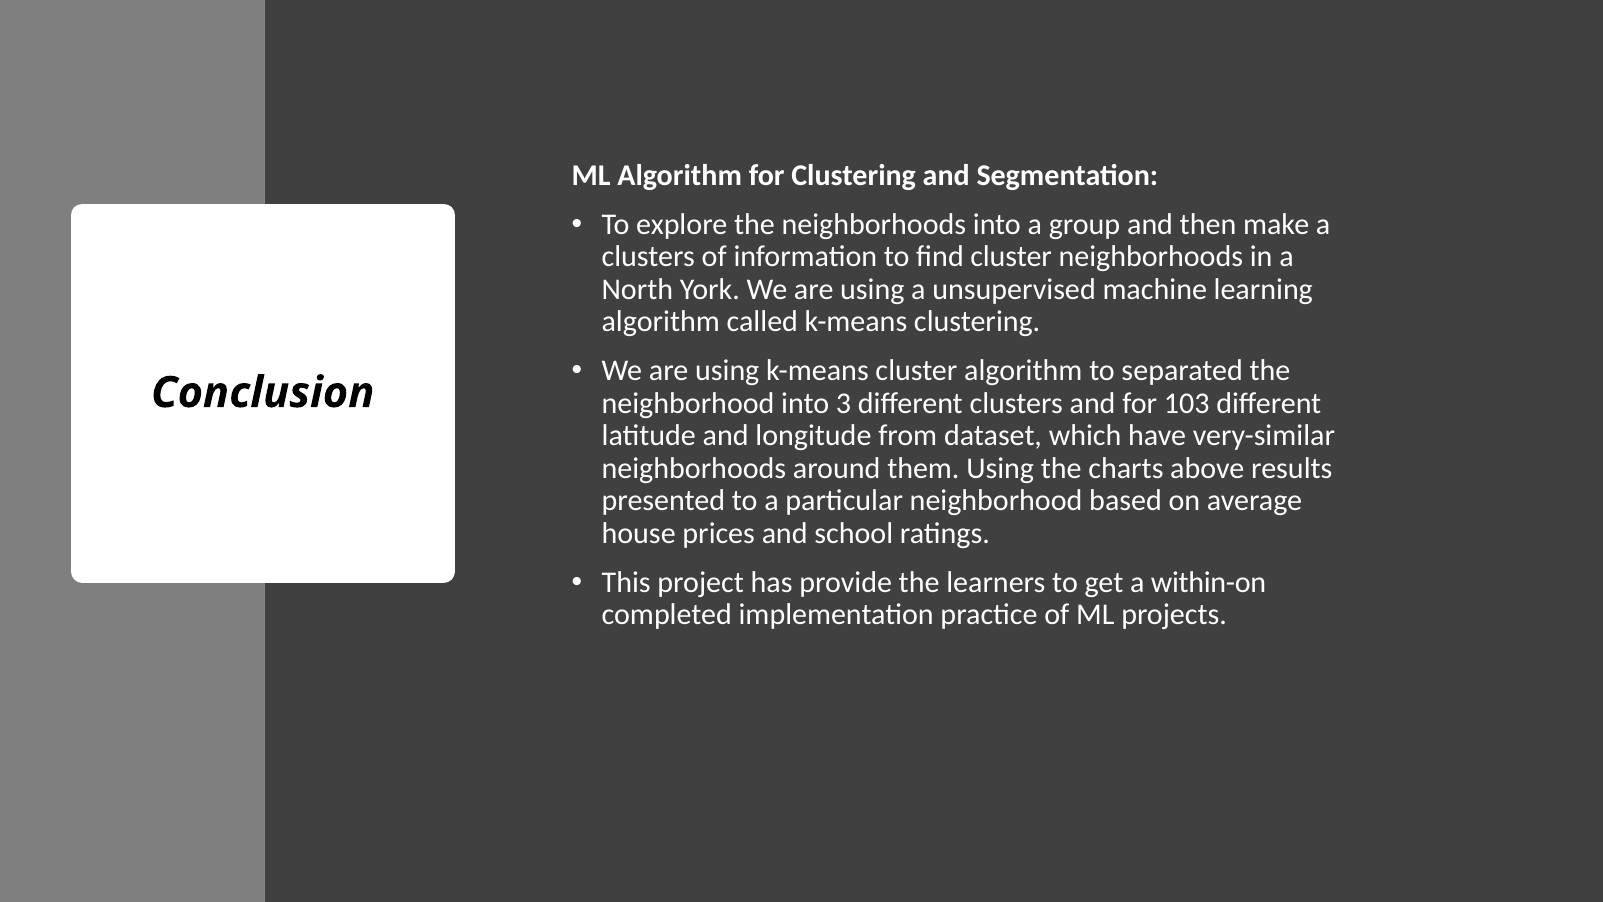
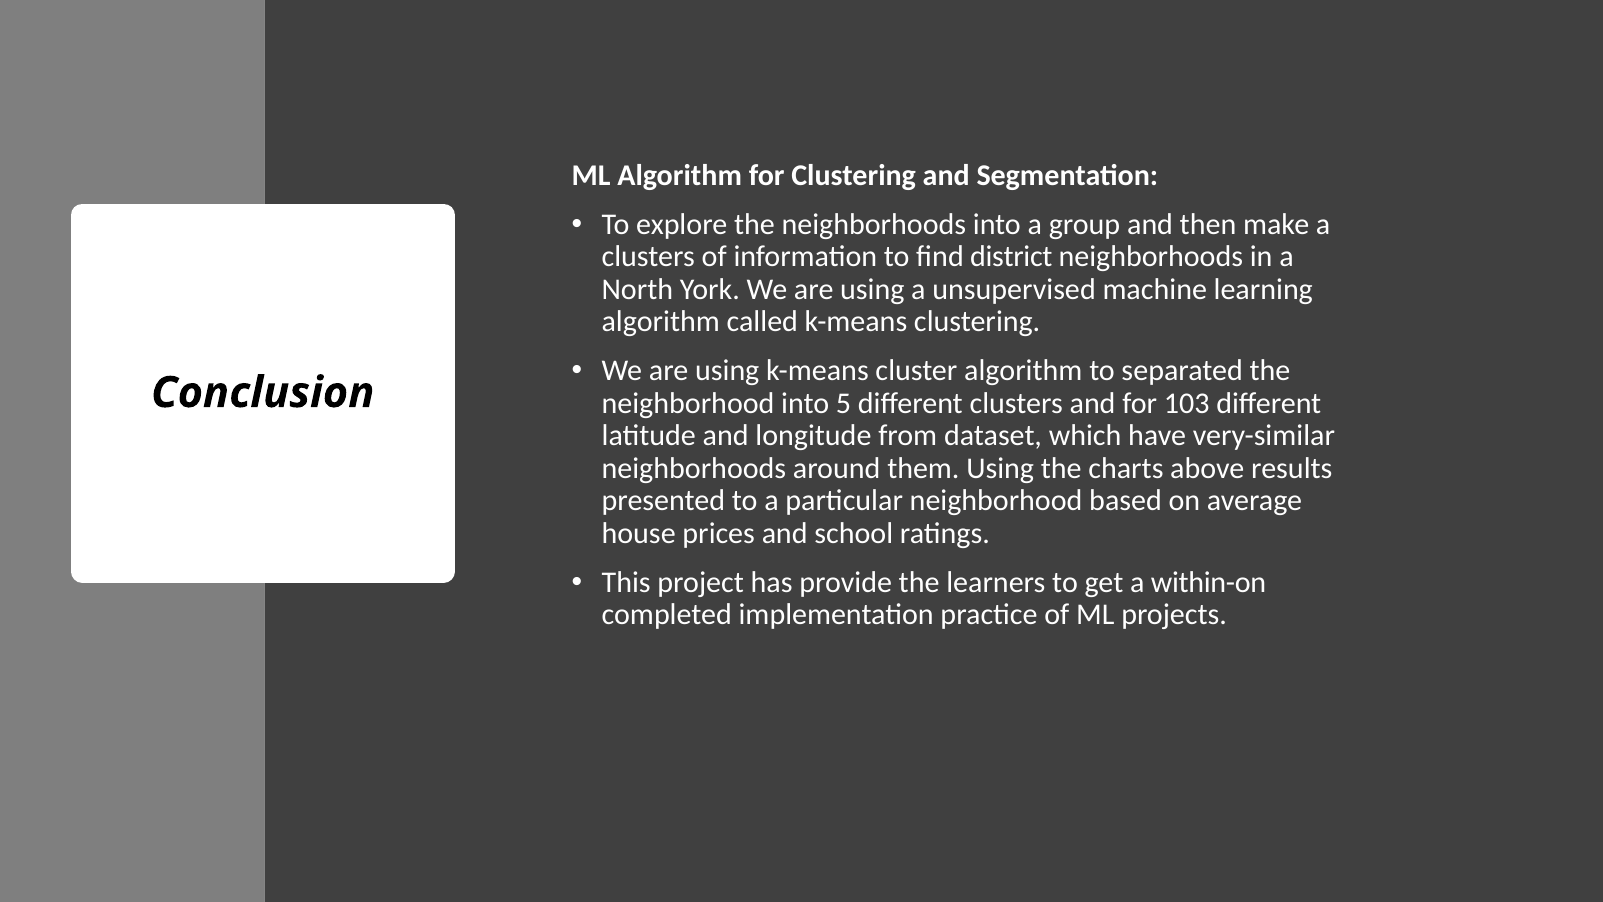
find cluster: cluster -> district (1011, 257)
3: 3 -> 5 (844, 403)
